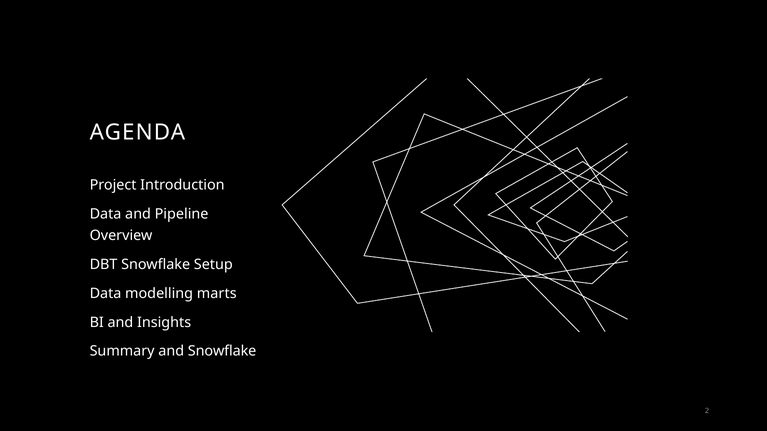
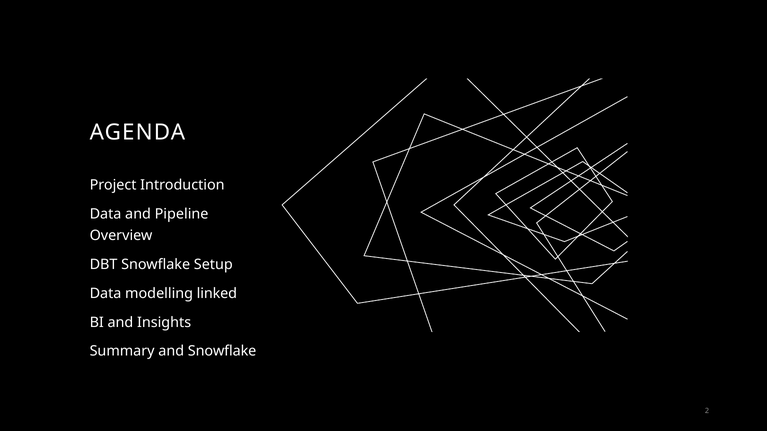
marts: marts -> linked (217, 294)
